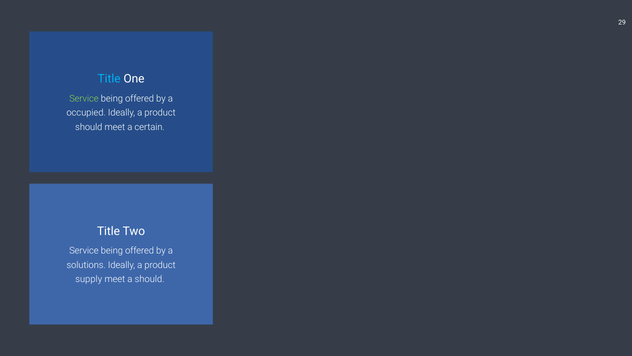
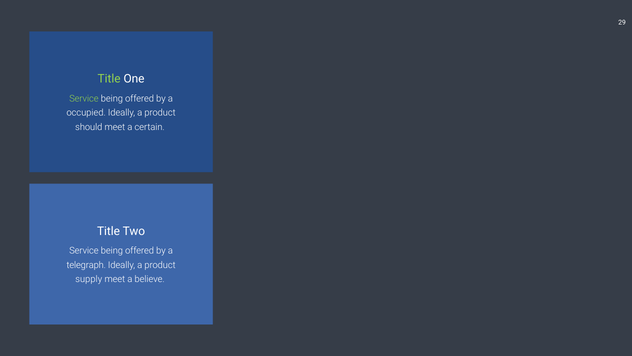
Title colour: light blue -> light green (109, 79)
solutions: solutions -> telegraph (86, 265)
a should: should -> believe (150, 279)
